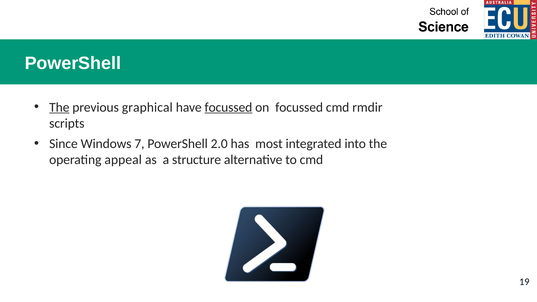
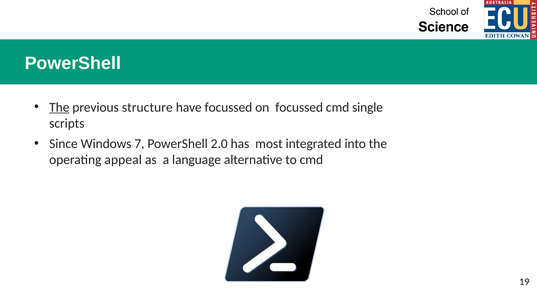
graphical: graphical -> structure (147, 107)
focussed underline: present -> none (228, 107)
rmdir: rmdir -> single (368, 107)
structure: structure -> language (197, 160)
